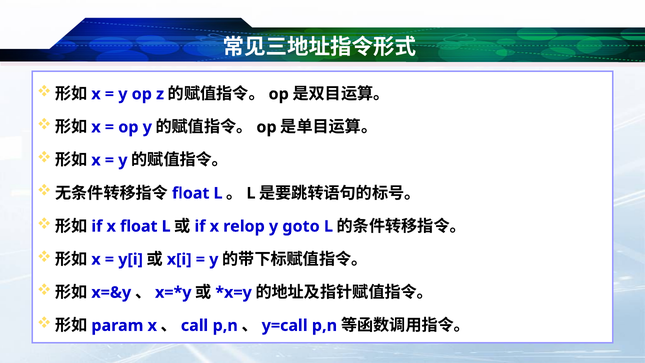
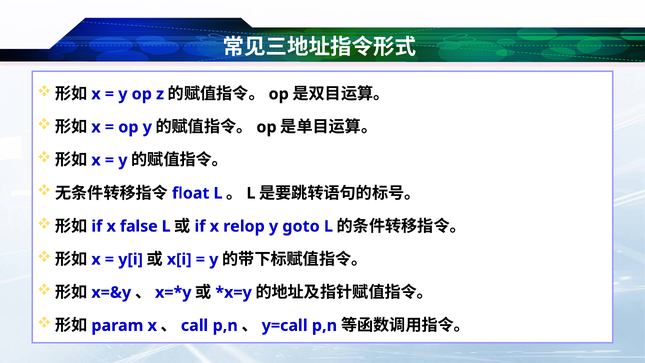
x float: float -> false (139, 226)
